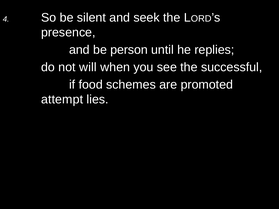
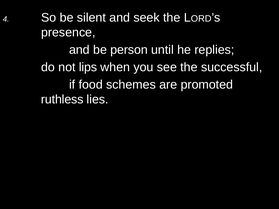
will: will -> lips (88, 67)
attempt: attempt -> ruthless (62, 100)
